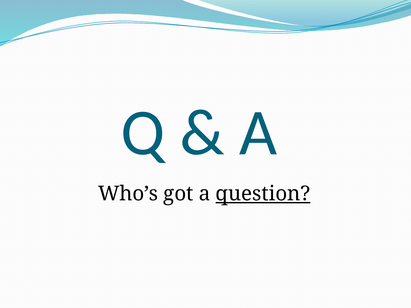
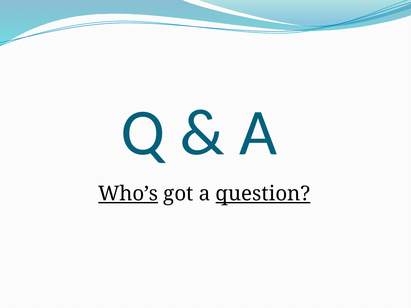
Who’s underline: none -> present (128, 194)
